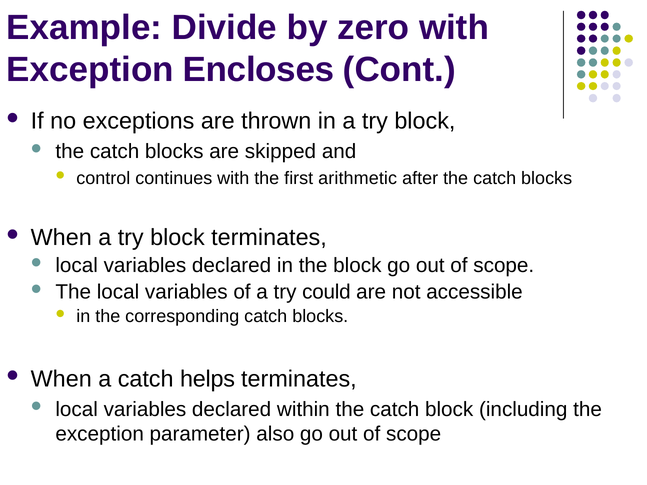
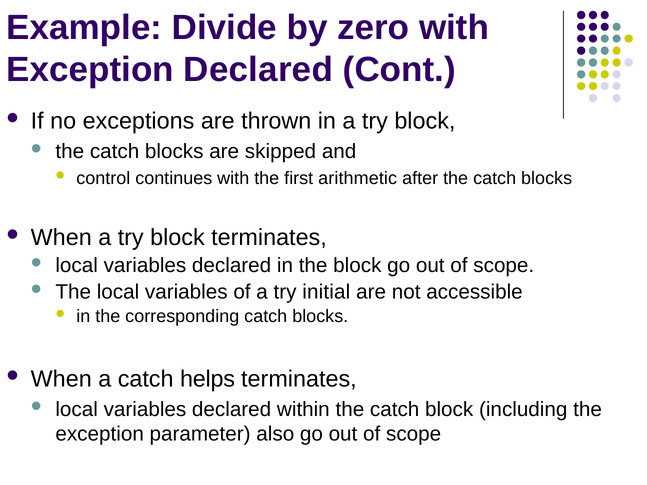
Exception Encloses: Encloses -> Declared (258, 70)
could: could -> initial (326, 292)
